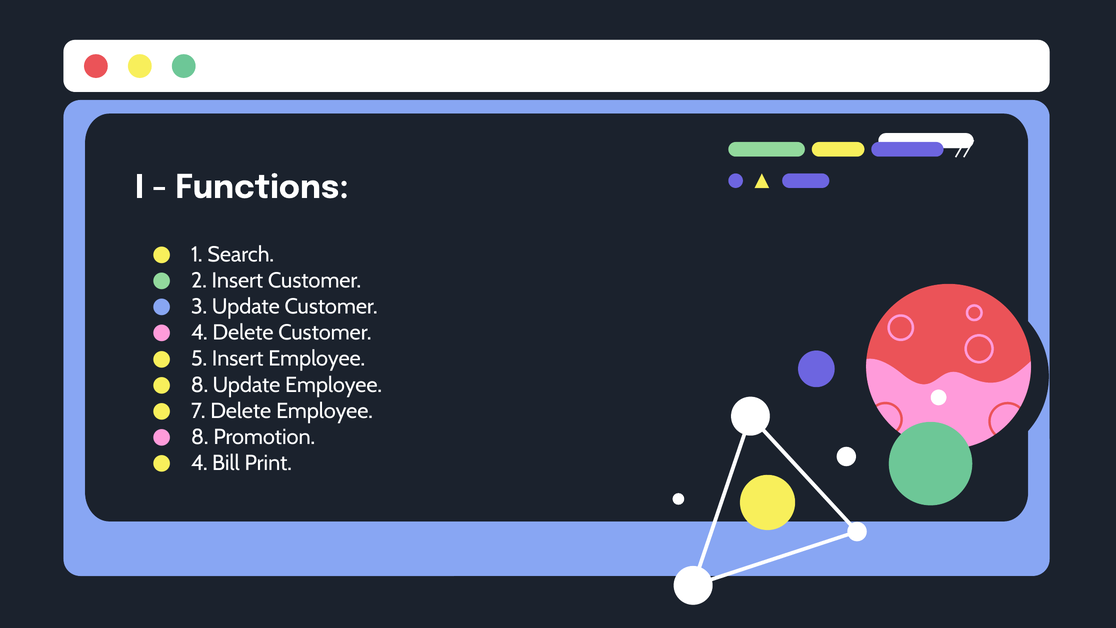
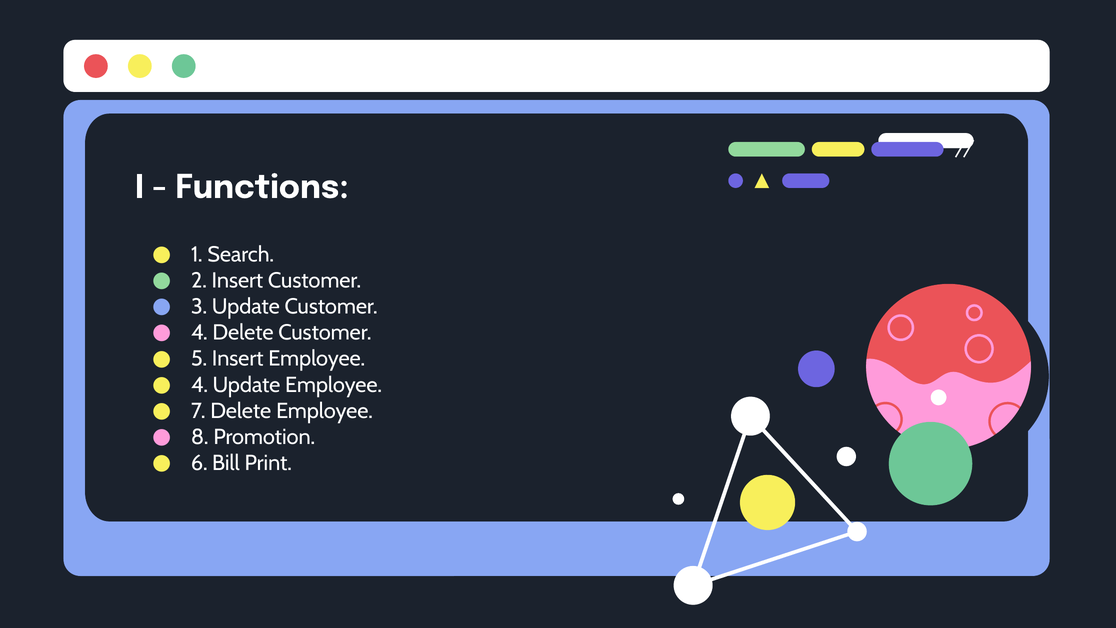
8: 8 -> 4 (199, 385)
4: 4 -> 6 (199, 463)
